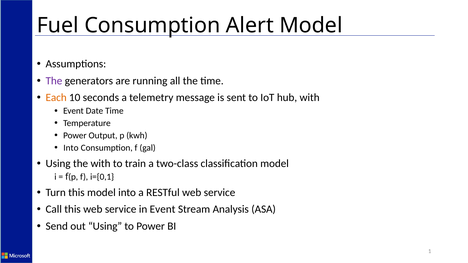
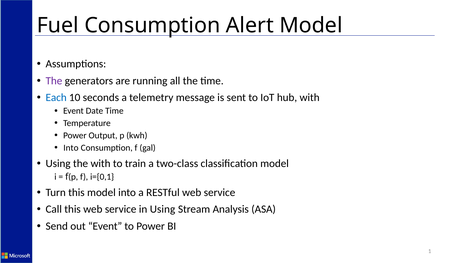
Each colour: orange -> blue (56, 98)
in Event: Event -> Using (163, 210)
out Using: Using -> Event (105, 226)
